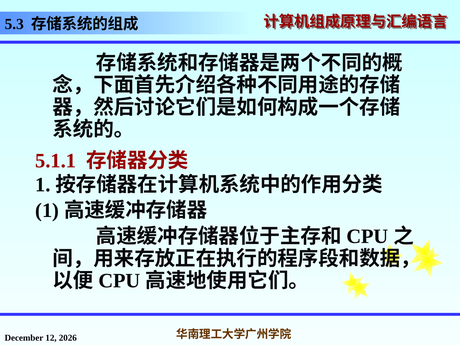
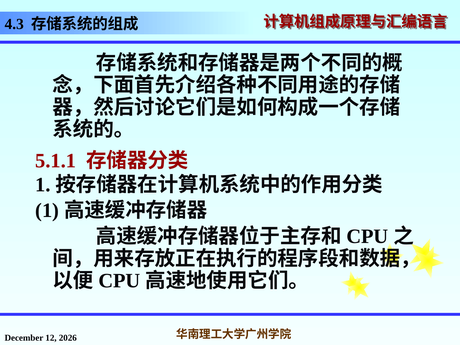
5.3: 5.3 -> 4.3 (14, 24)
